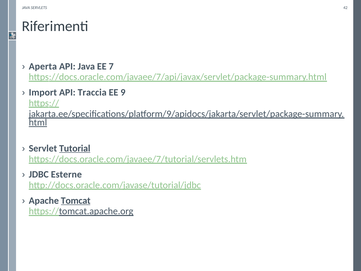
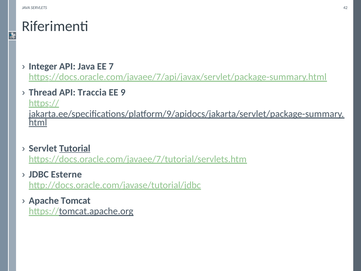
Aperta: Aperta -> Integer (43, 66)
Import: Import -> Thread (43, 92)
Tomcat underline: present -> none (76, 200)
